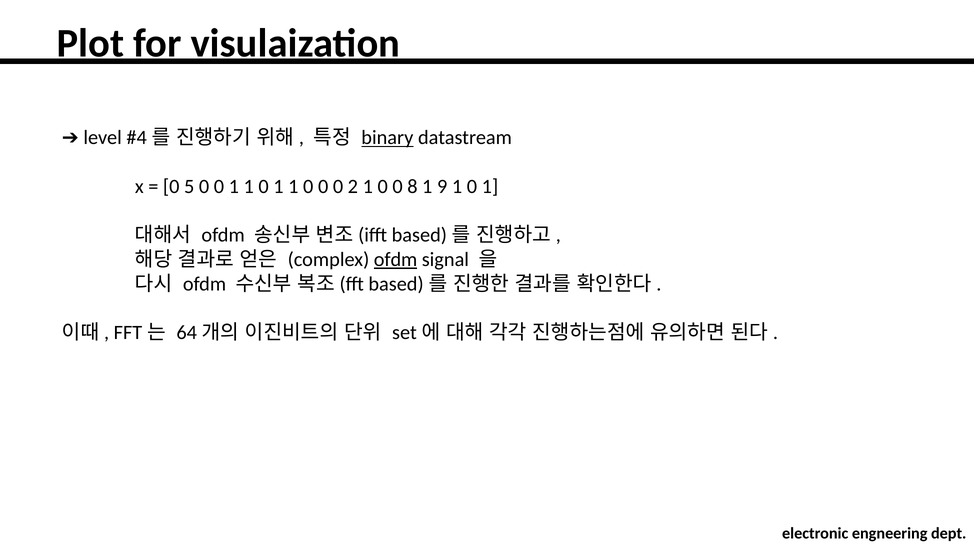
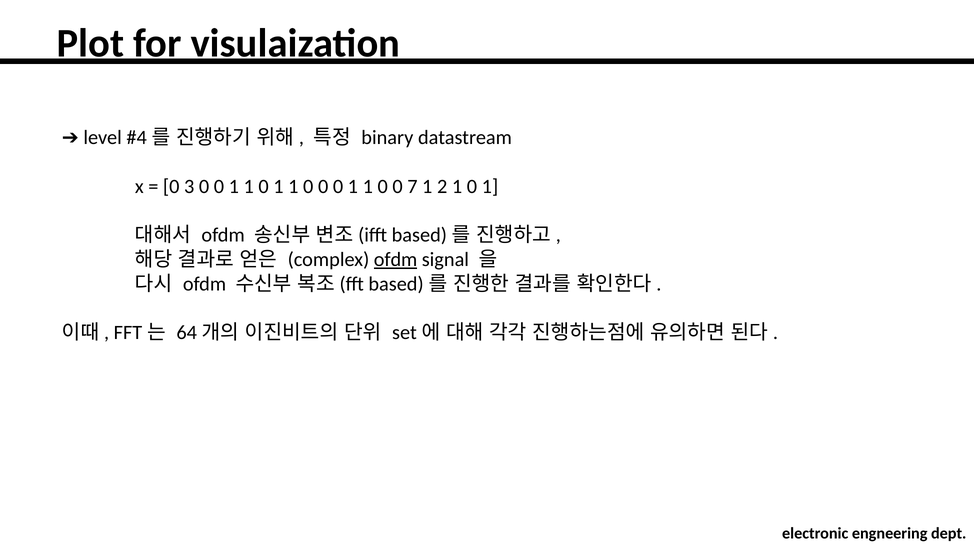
binary underline: present -> none (387, 138)
5: 5 -> 3 (189, 186)
0 0 0 2: 2 -> 1 (353, 186)
8: 8 -> 7 (412, 186)
9: 9 -> 2 (442, 186)
